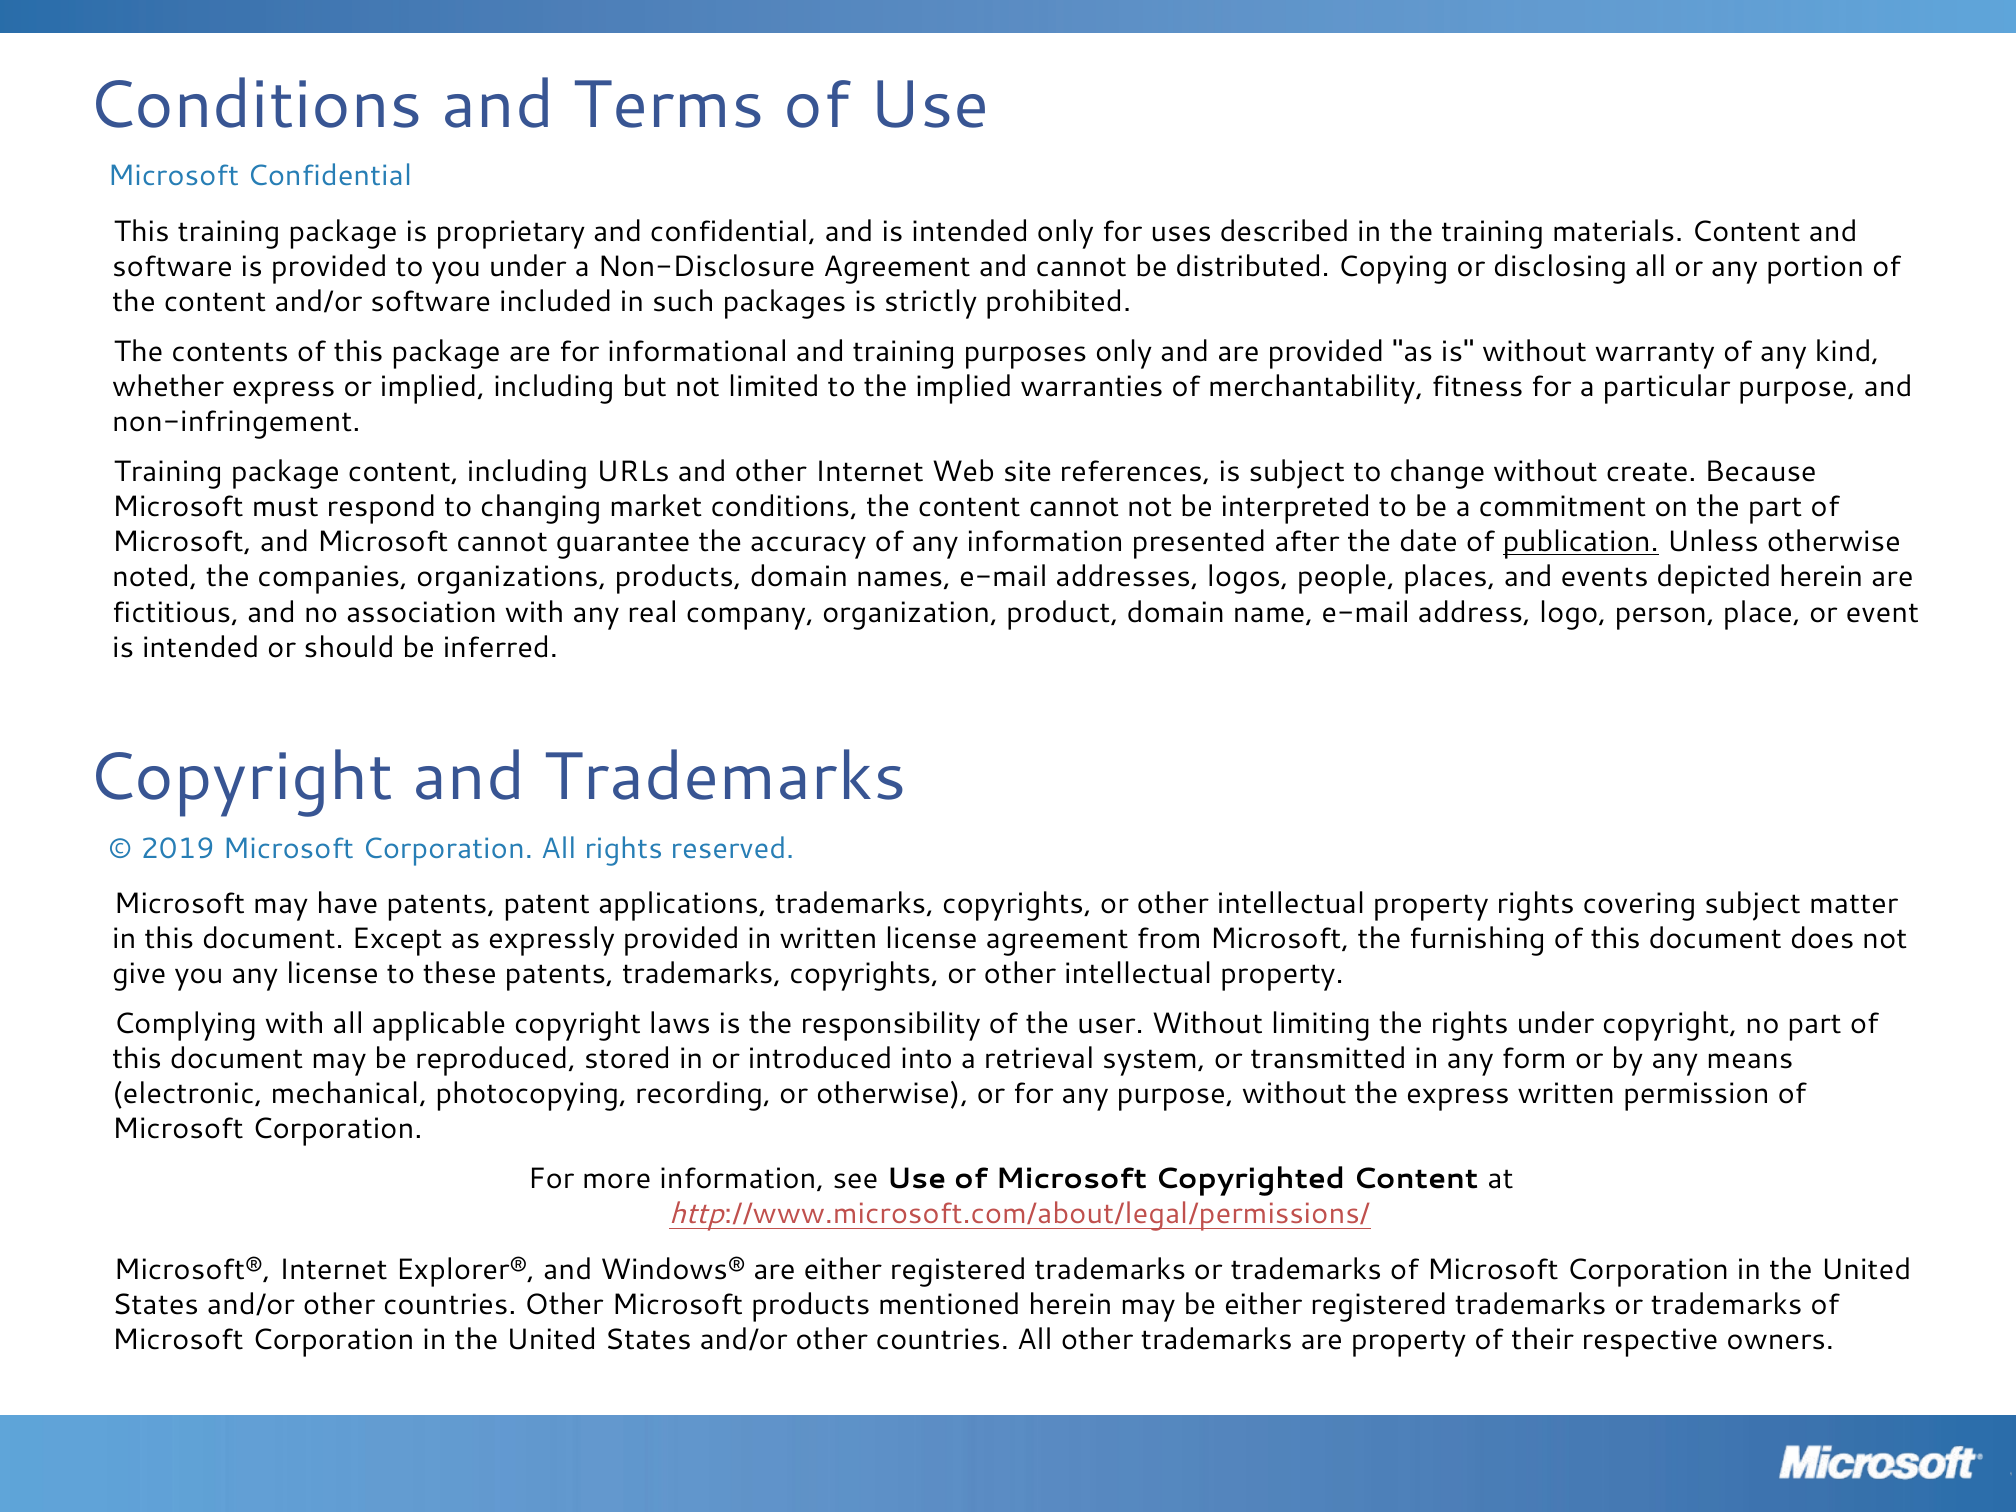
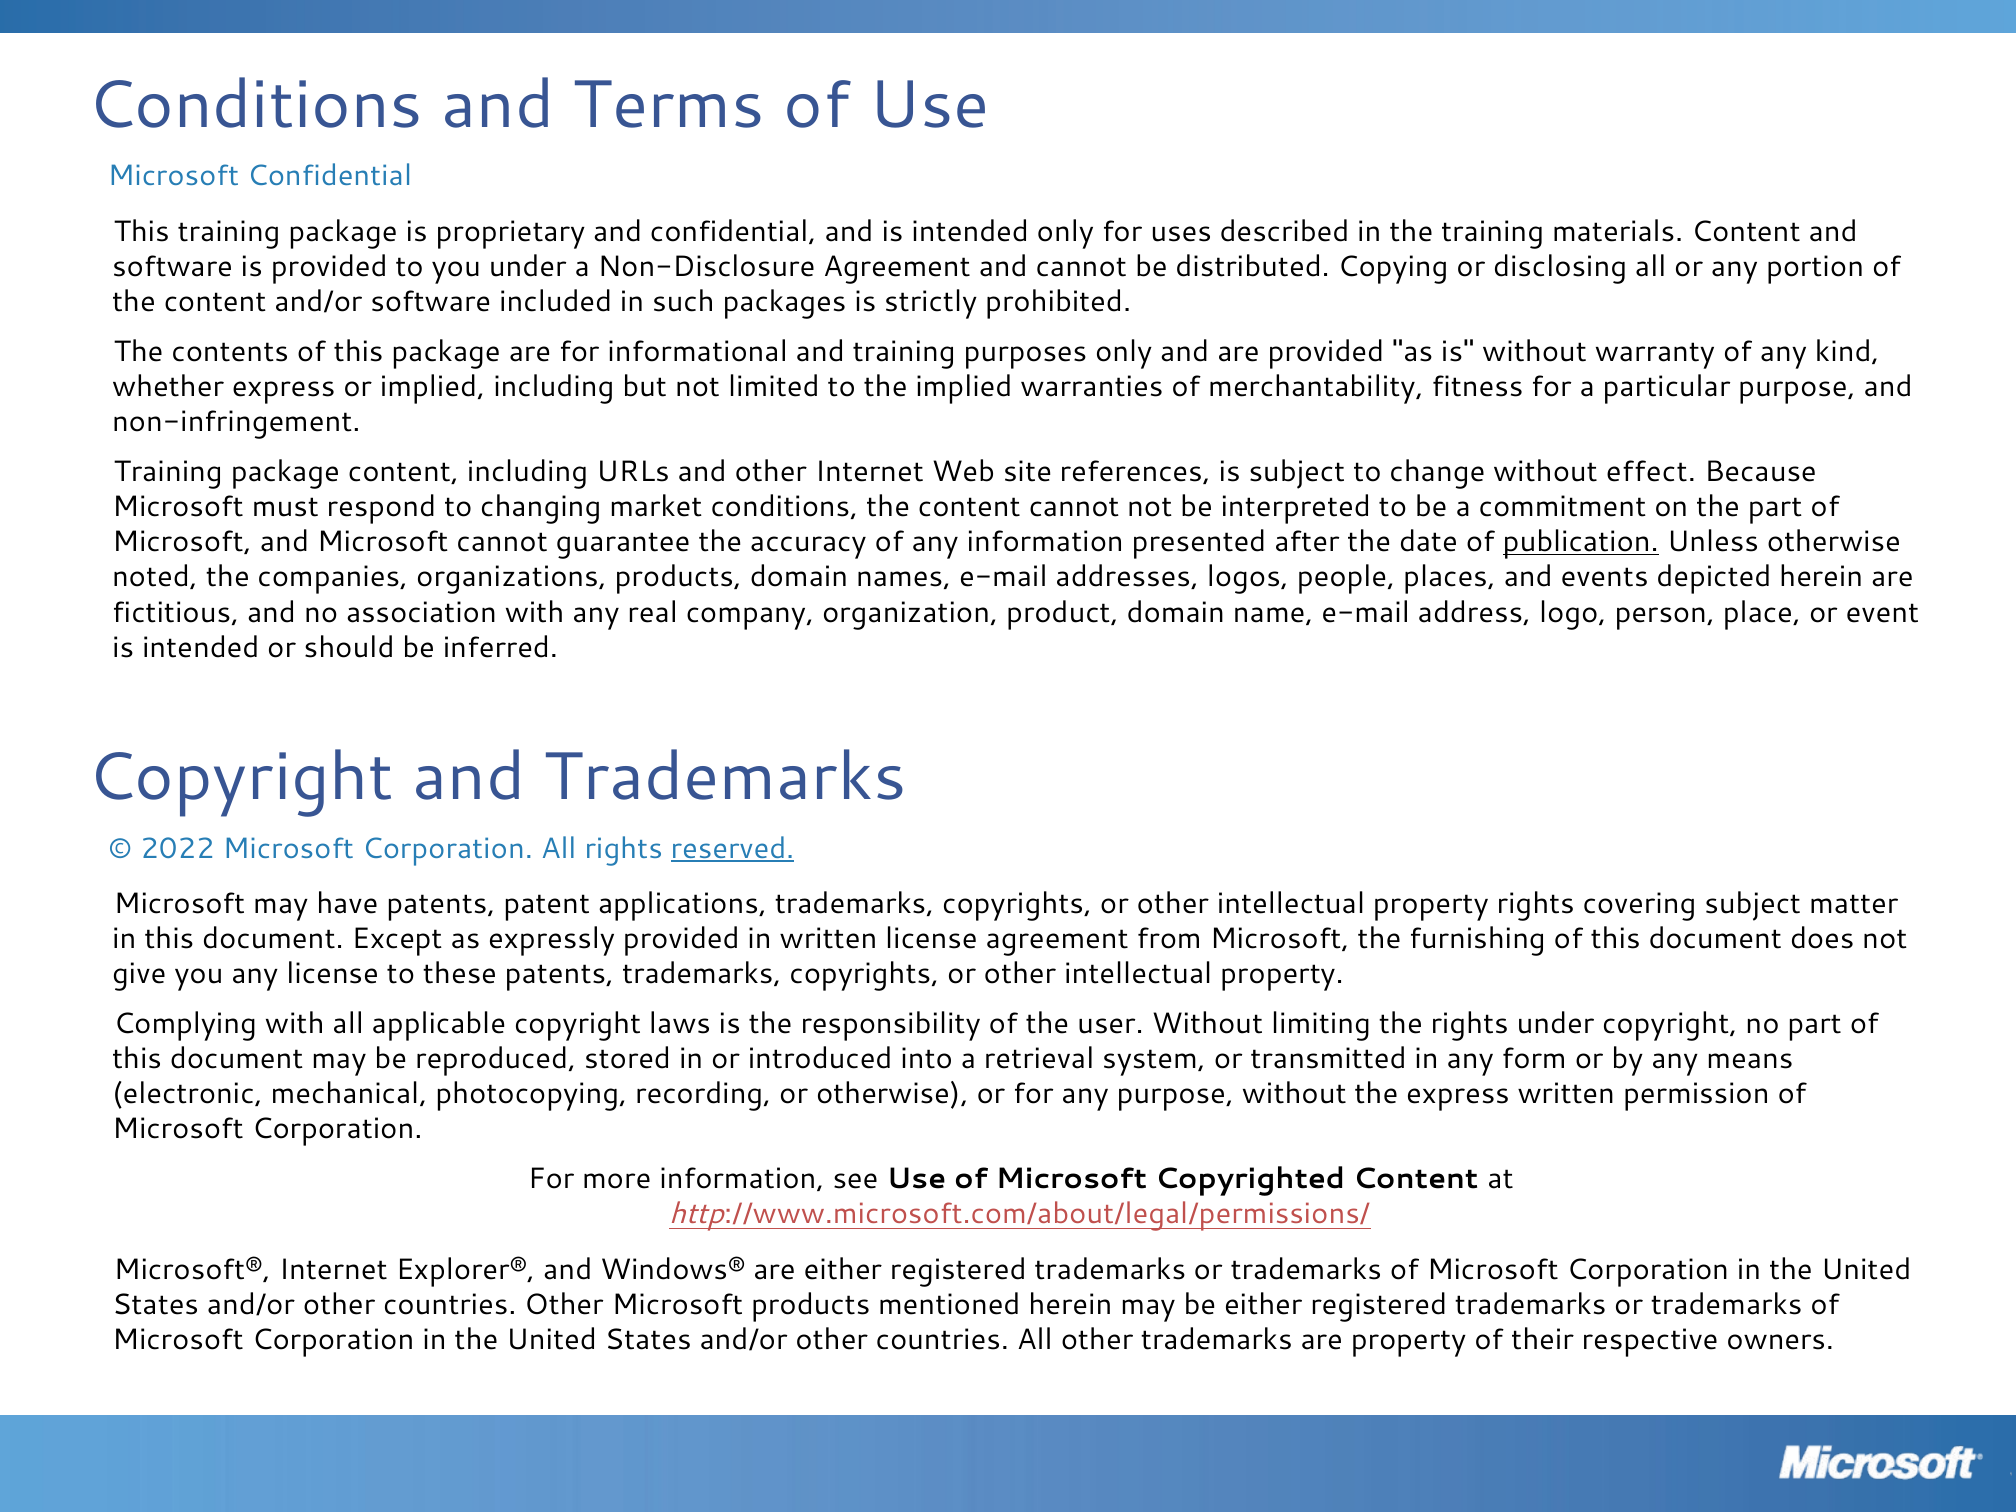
create: create -> effect (1651, 471)
2019: 2019 -> 2022 (178, 849)
reserved underline: none -> present (733, 849)
